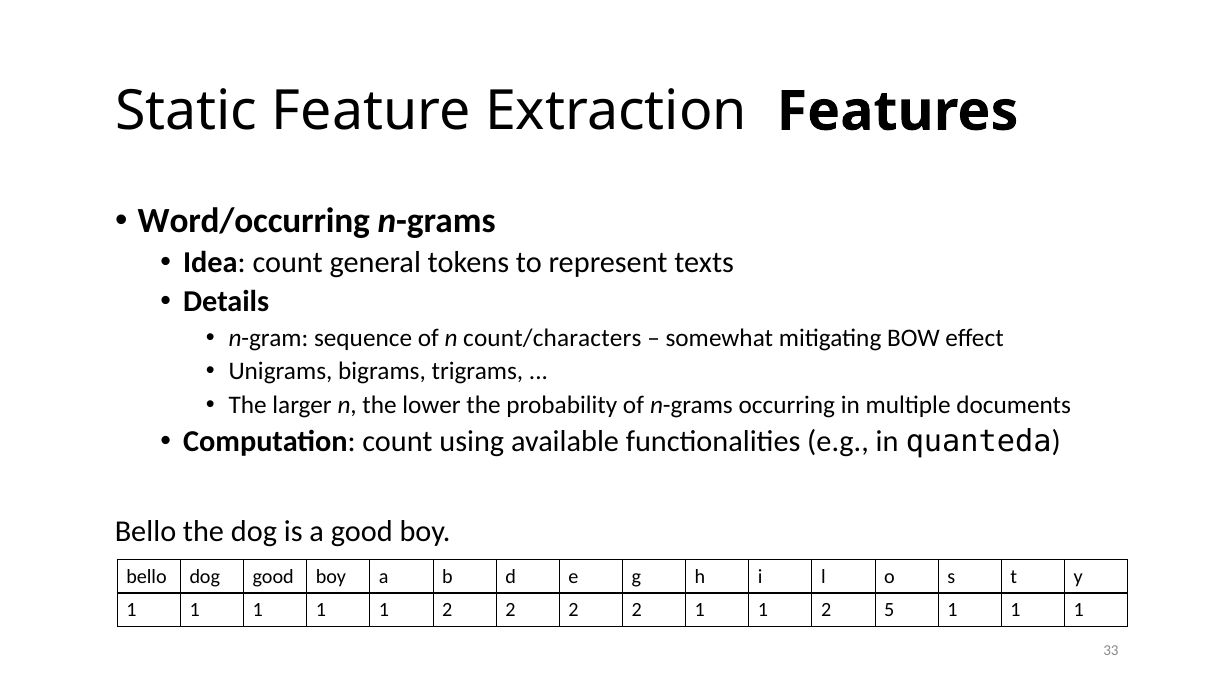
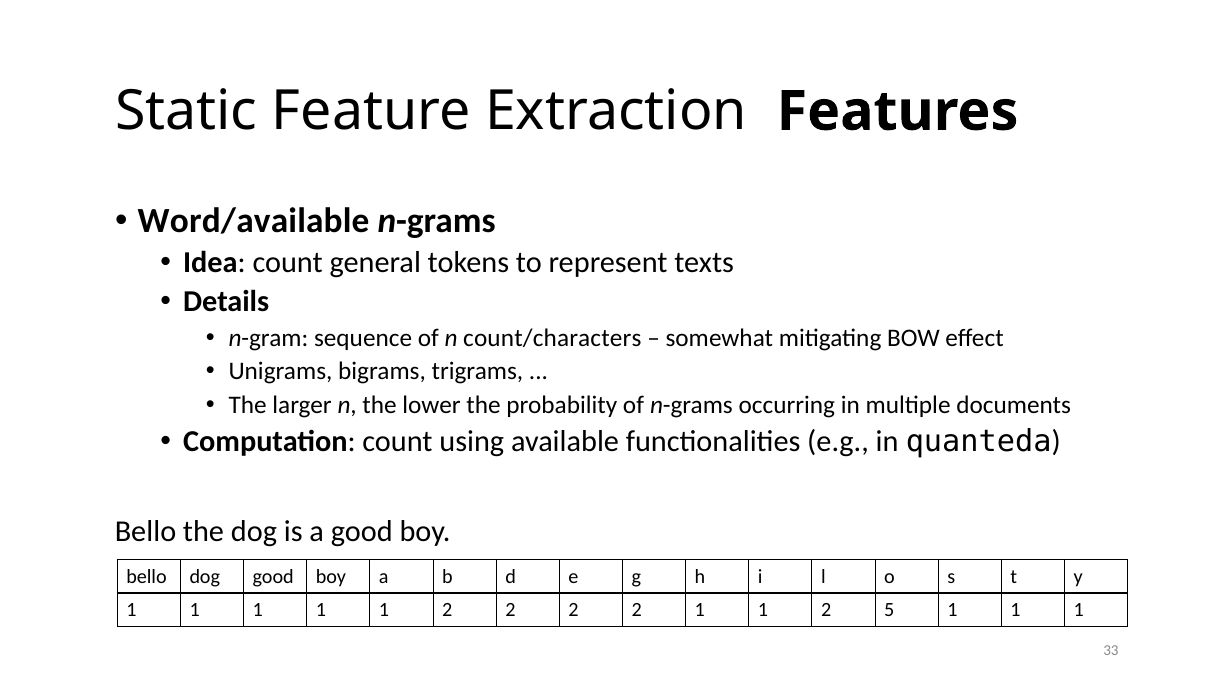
Word/occurring: Word/occurring -> Word/available (254, 221)
